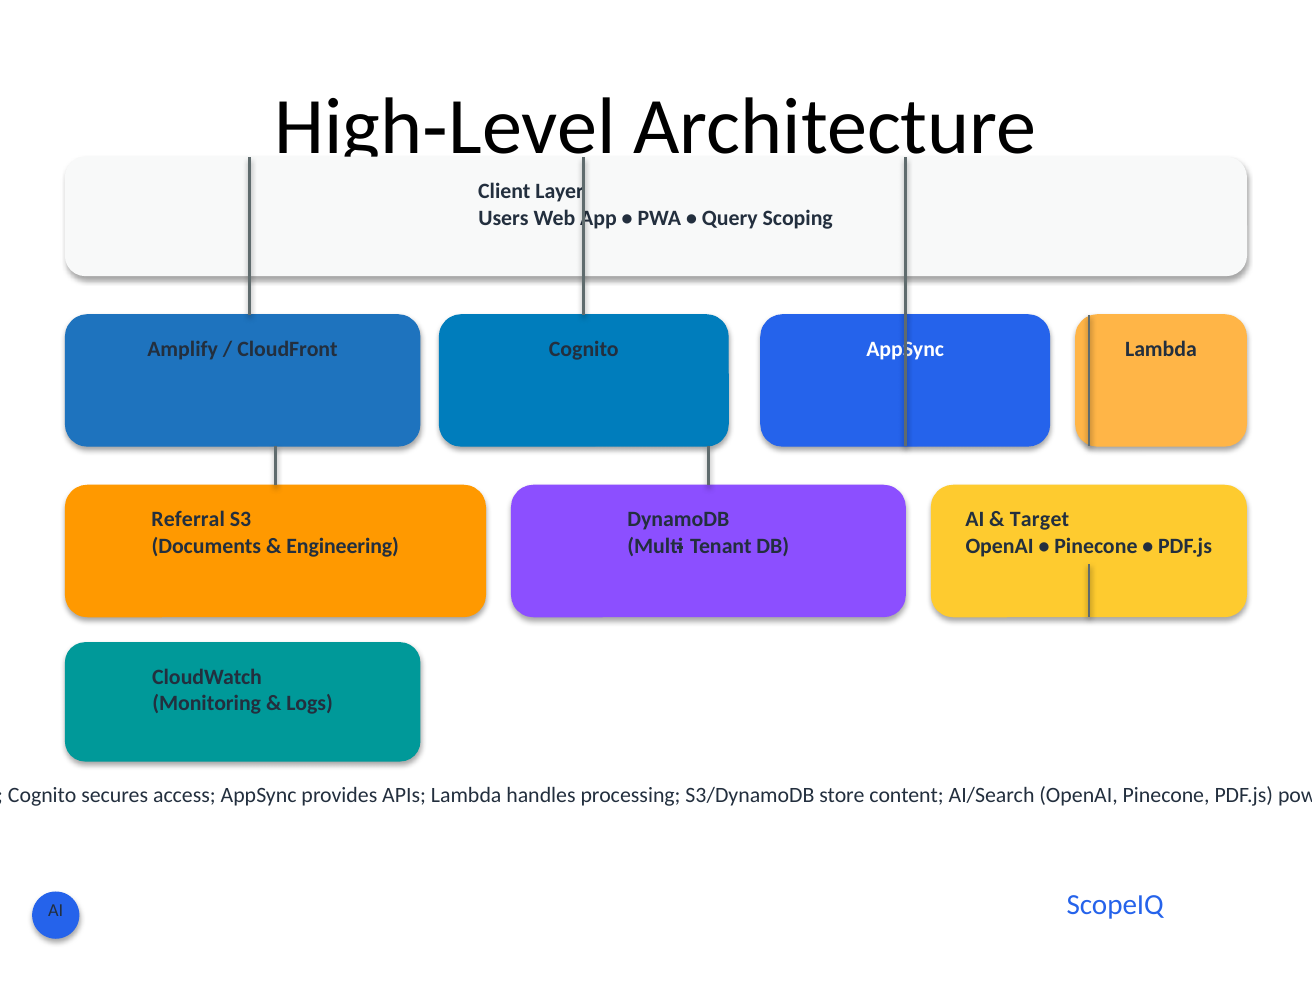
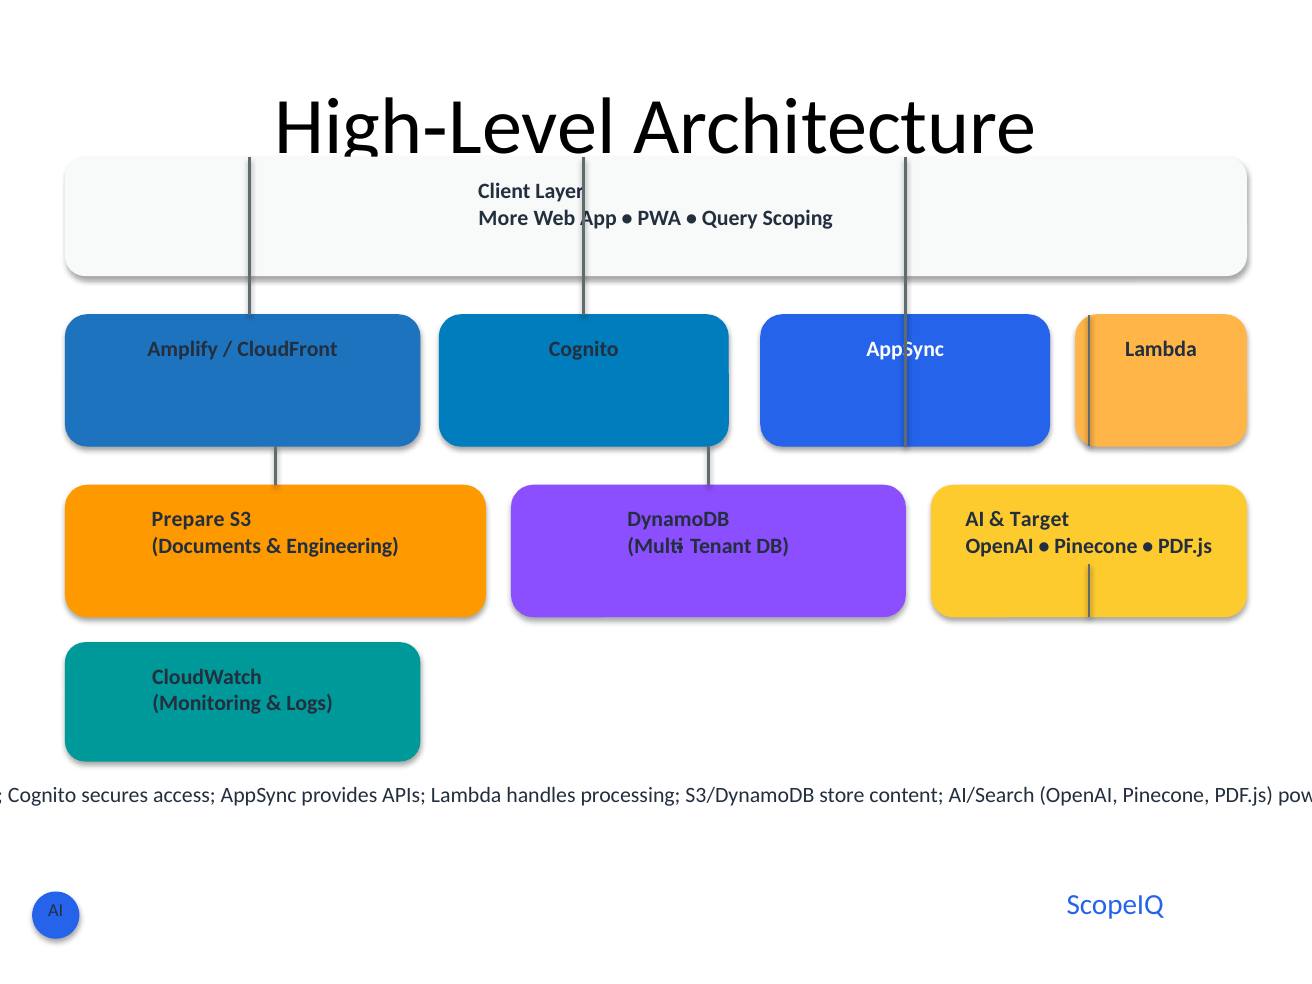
Users: Users -> More (503, 218)
Referral: Referral -> Prepare (188, 520)
